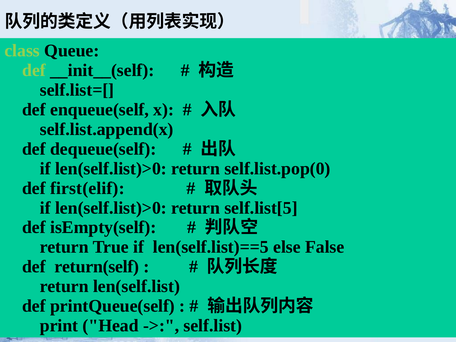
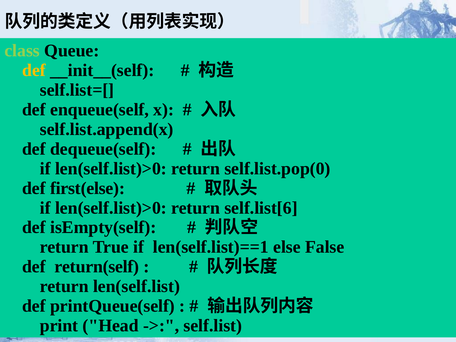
def colour: light green -> yellow (34, 70)
first(elif: first(elif -> first(else (88, 188)
self.list[5: self.list[5 -> self.list[6 (261, 208)
len(self.list)==5: len(self.list)==5 -> len(self.list)==1 (211, 247)
